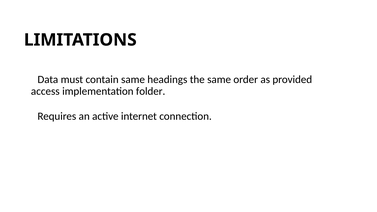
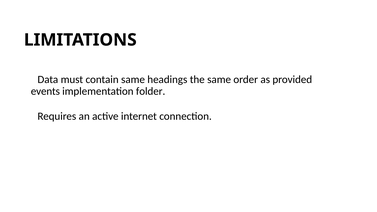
access: access -> events (45, 91)
